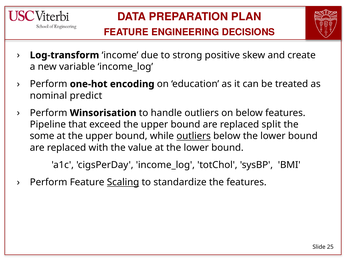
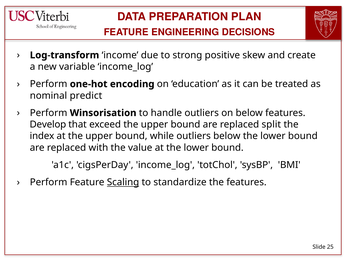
Pipeline: Pipeline -> Develop (48, 125)
some: some -> index (42, 136)
outliers underline: present -> none (194, 136)
